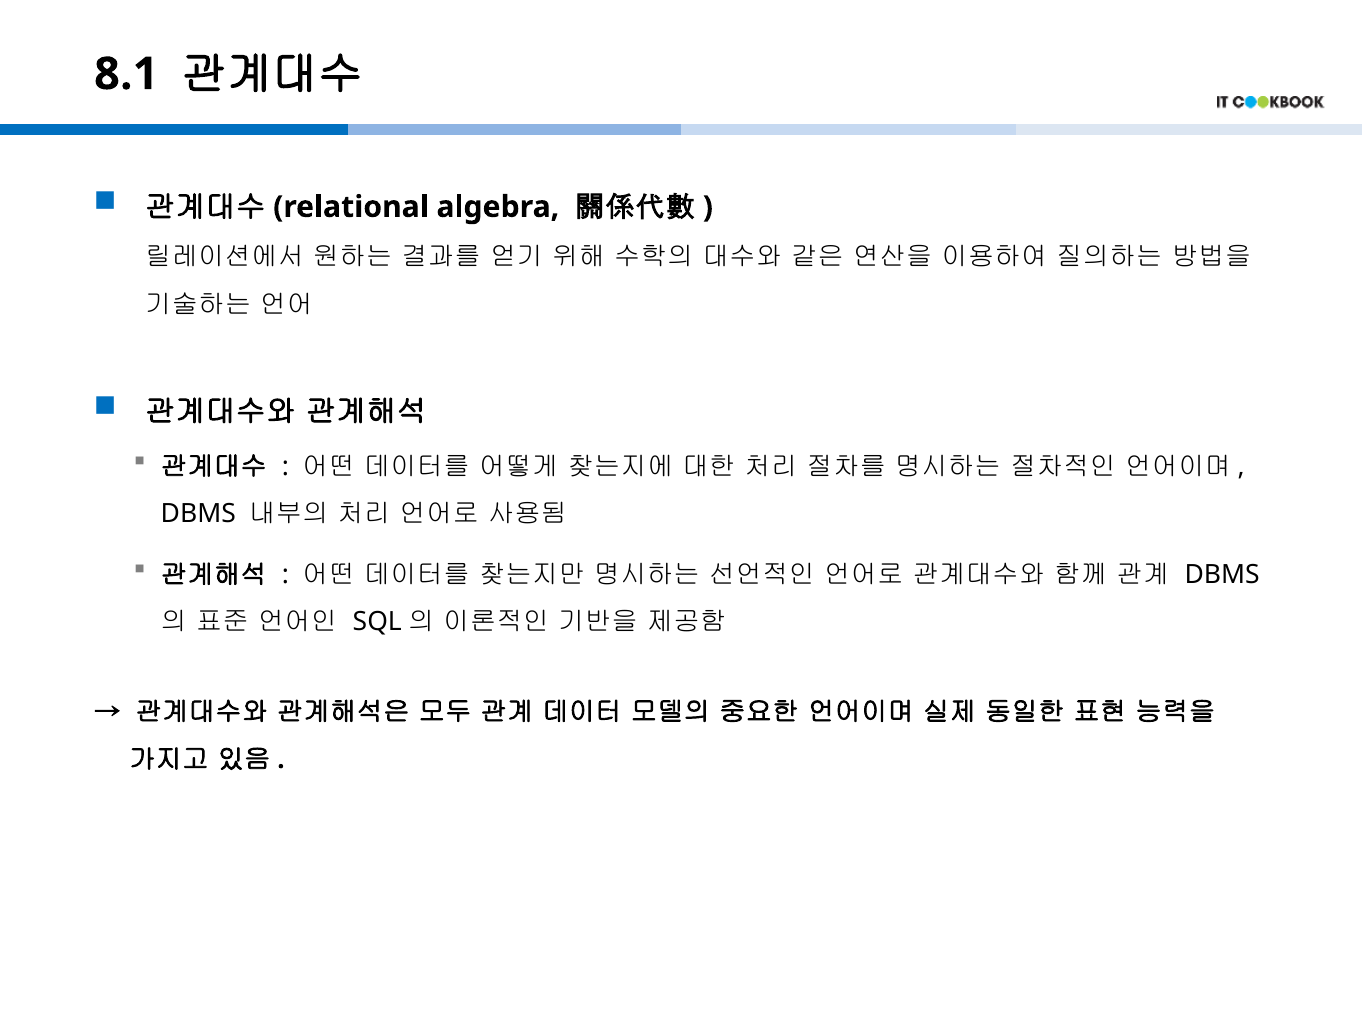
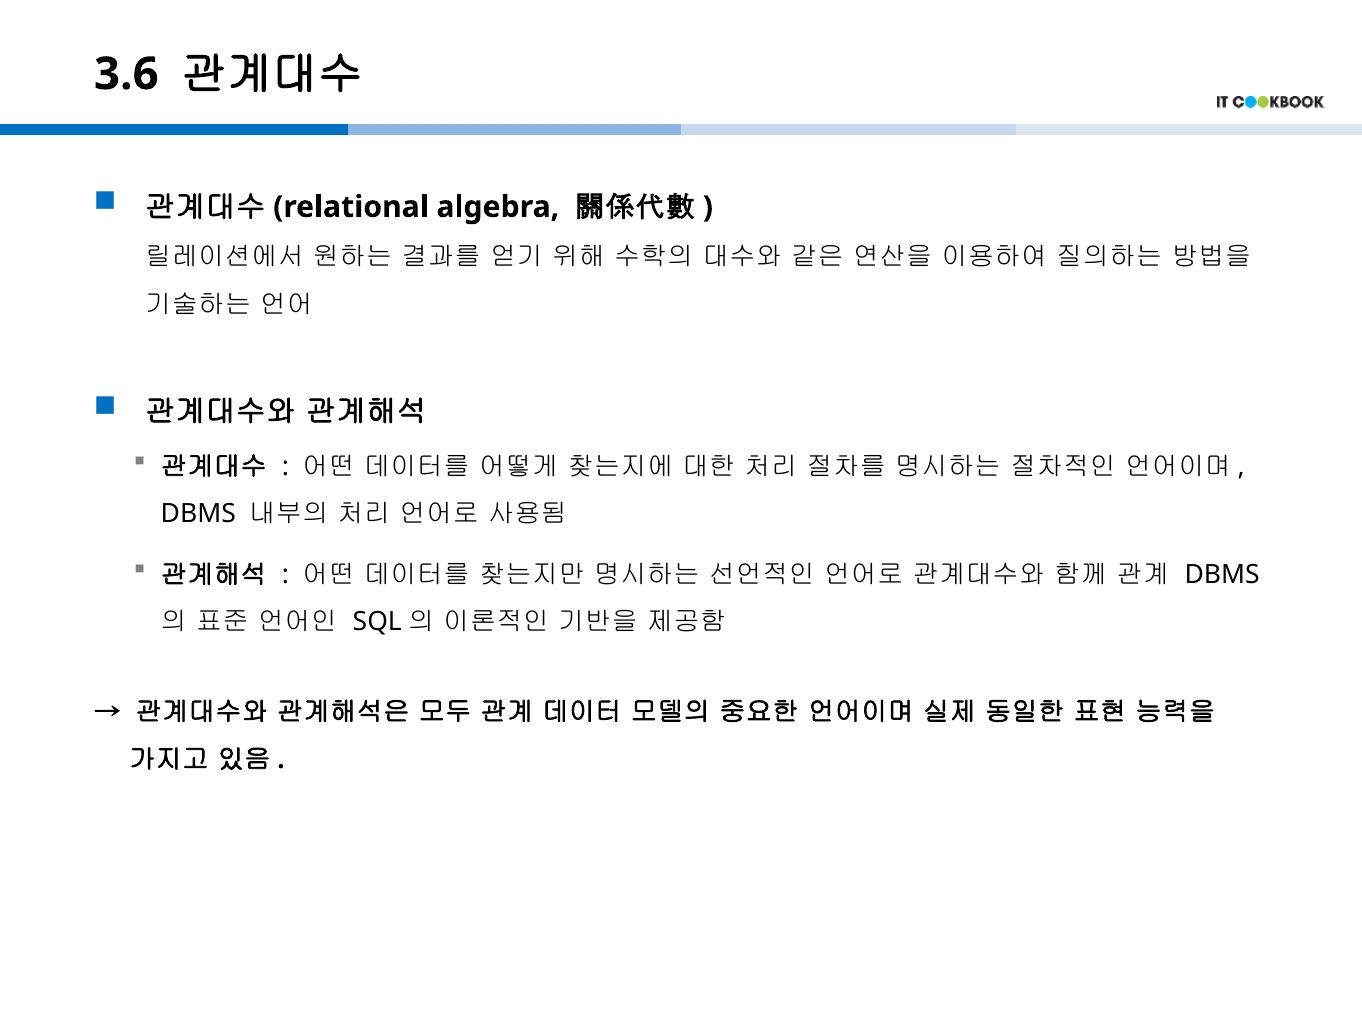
8.1: 8.1 -> 3.6 (126, 74)
